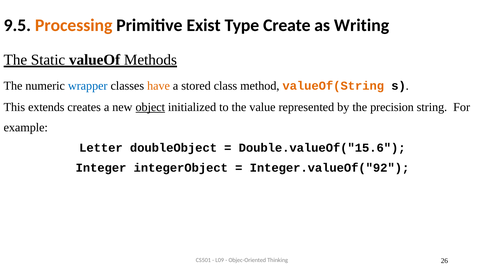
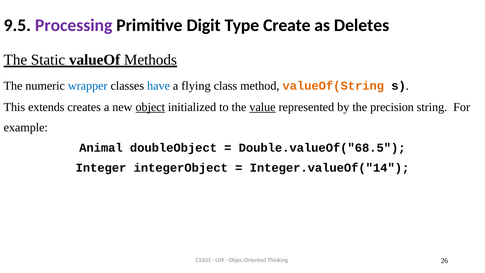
Processing colour: orange -> purple (74, 25)
Exist: Exist -> Digit (204, 25)
Writing: Writing -> Deletes (362, 25)
have colour: orange -> blue (159, 86)
stored: stored -> flying (196, 86)
value underline: none -> present (262, 107)
Letter: Letter -> Animal (101, 148)
Double.valueOf("15.6: Double.valueOf("15.6 -> Double.valueOf("68.5 (322, 148)
Integer.valueOf("92: Integer.valueOf("92 -> Integer.valueOf("14 (329, 168)
